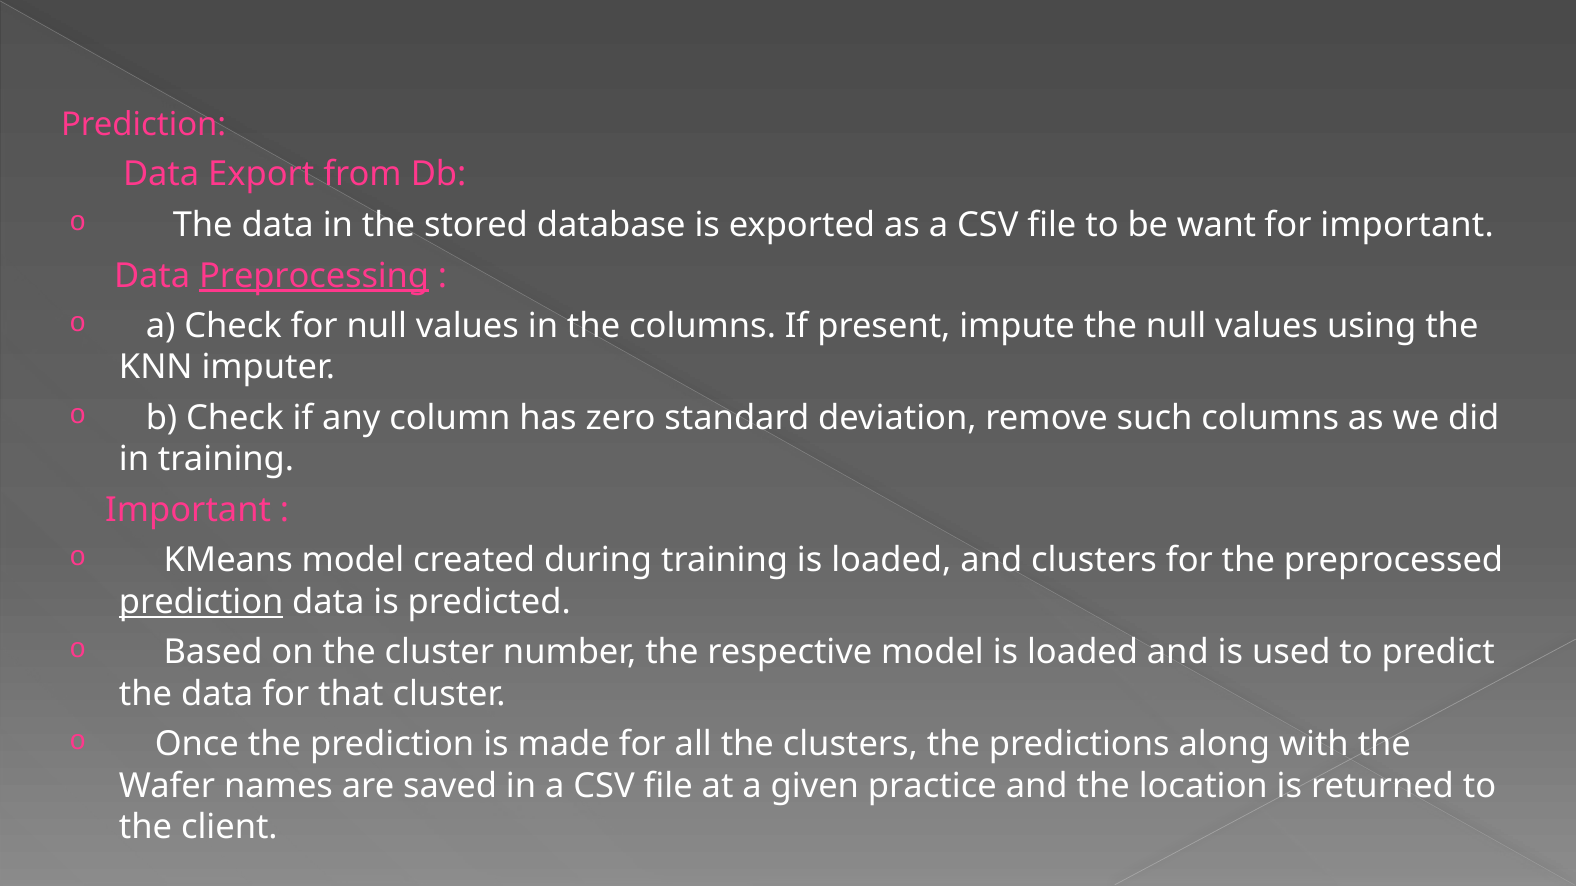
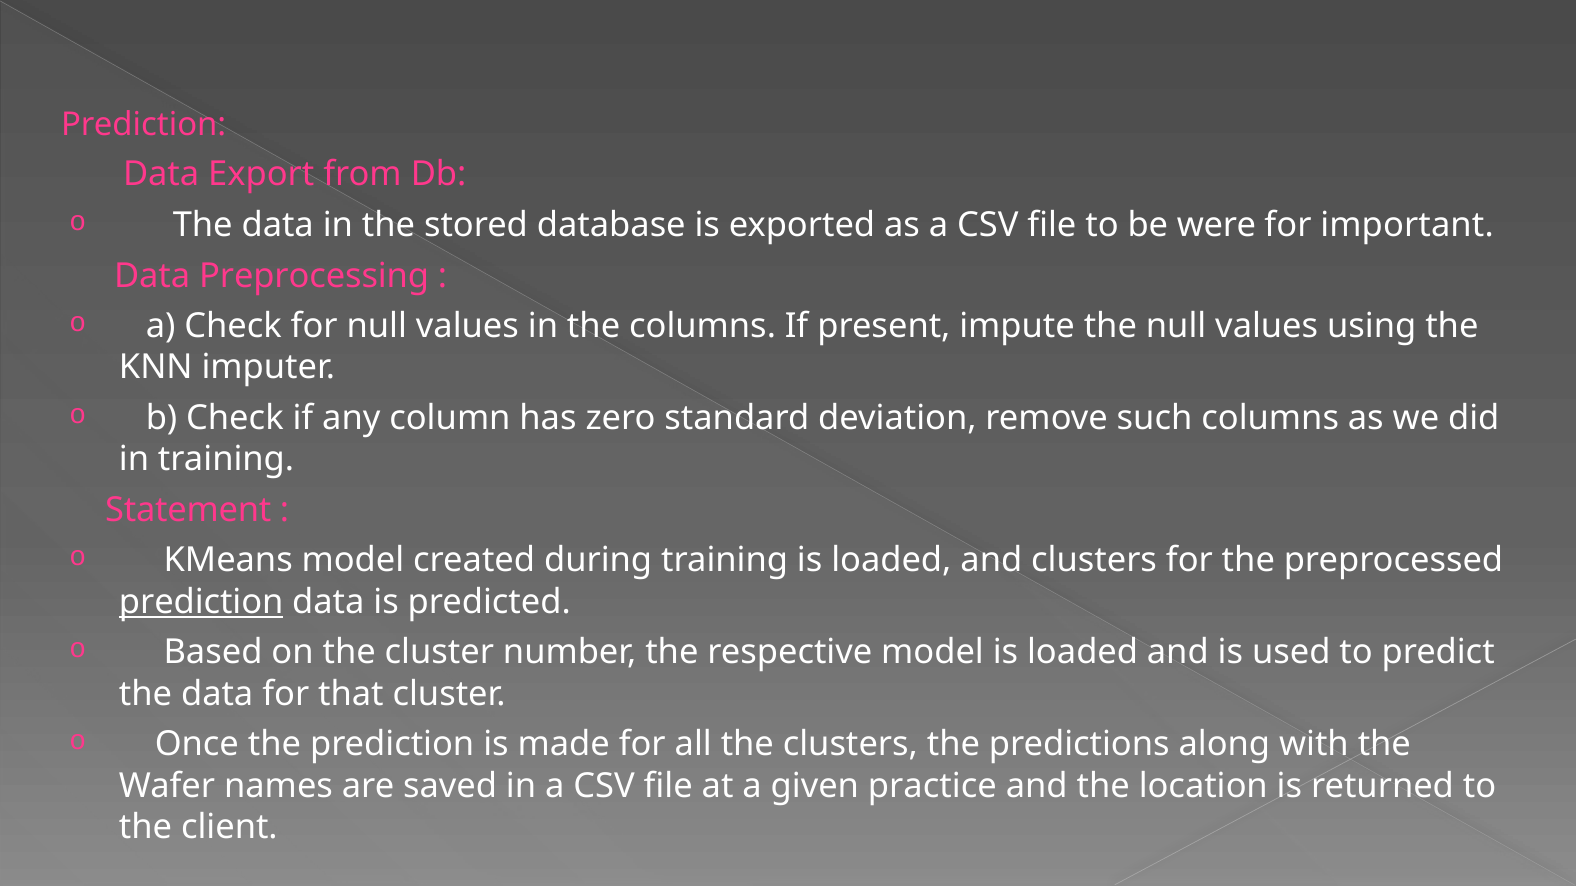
want: want -> were (1217, 225)
Preprocessing underline: present -> none (314, 276)
Important: Important -> Statement (188, 510)
